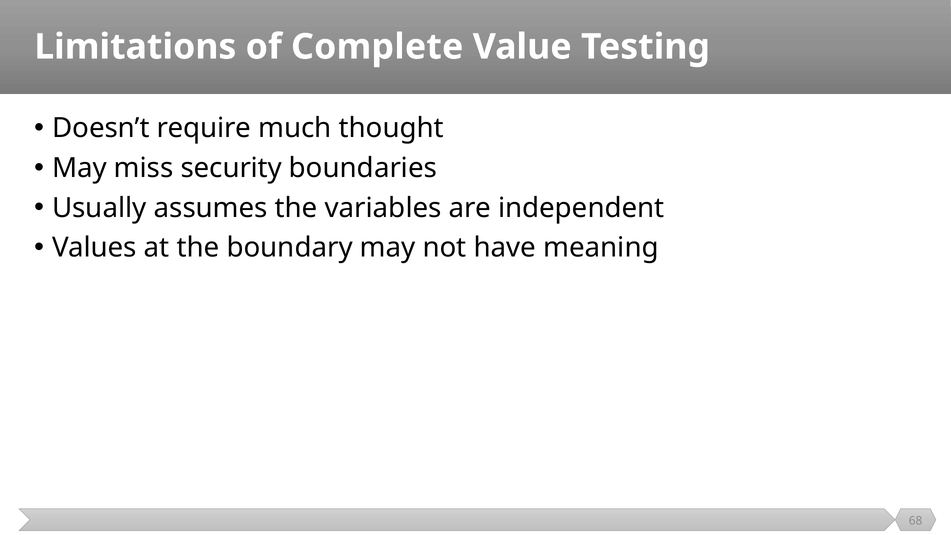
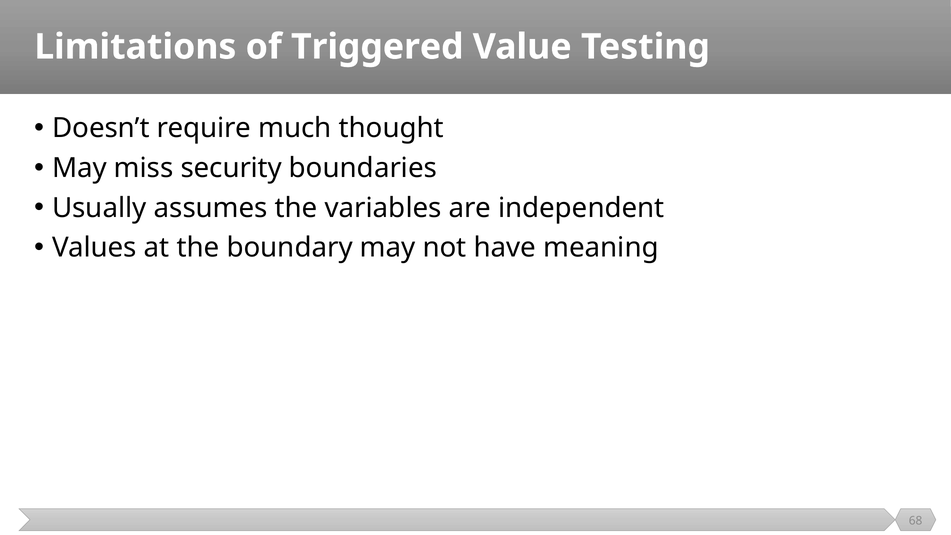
Complete: Complete -> Triggered (377, 47)
